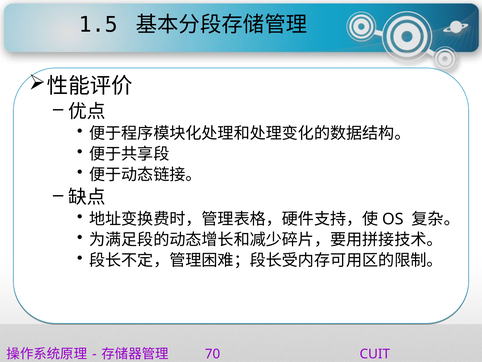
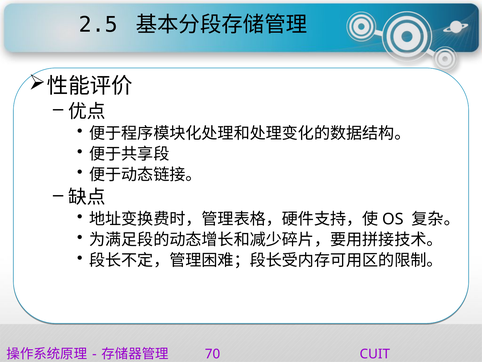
1.5: 1.5 -> 2.5 (98, 25)
